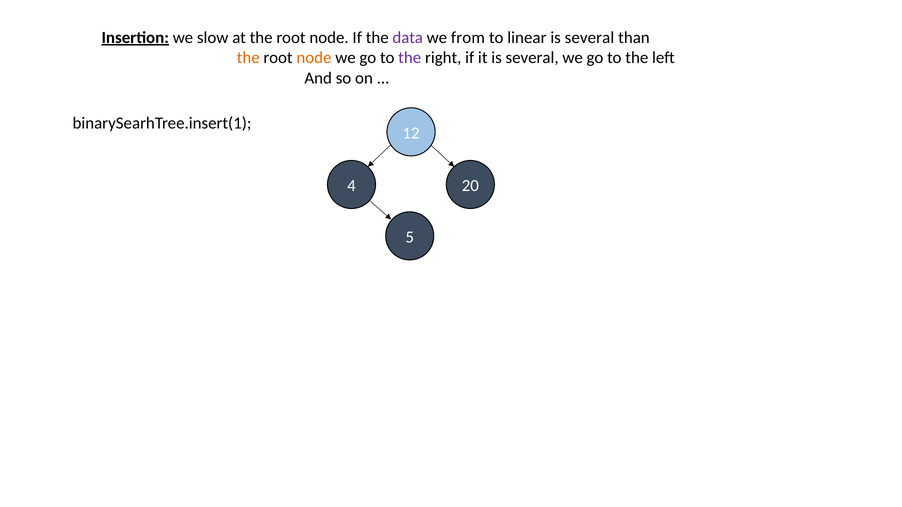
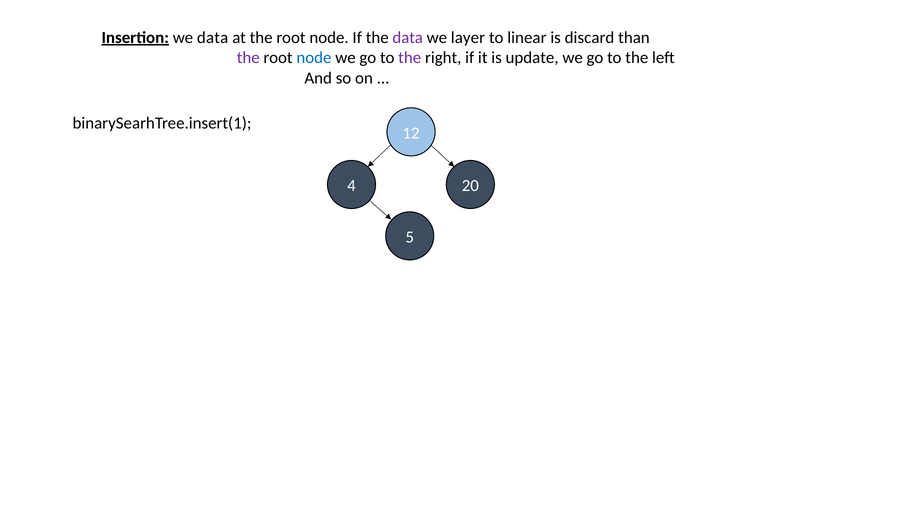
we slow: slow -> data (213, 38)
from: from -> layer (468, 38)
several: several -> discard (590, 38)
the colour: orange -> purple (248, 58)
node colour: orange -> blue (314, 58)
it is several: several -> update (532, 58)
